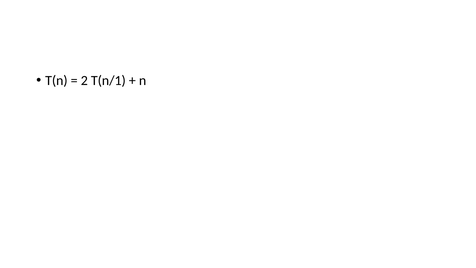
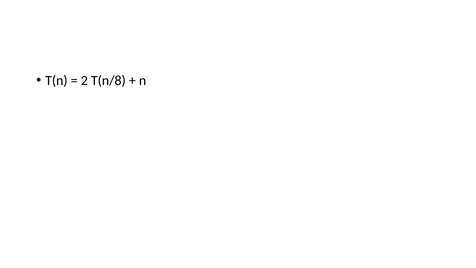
T(n/1: T(n/1 -> T(n/8 (108, 80)
